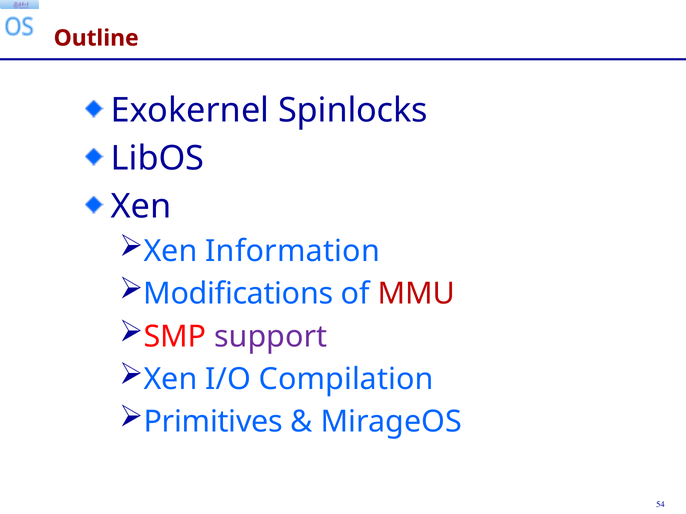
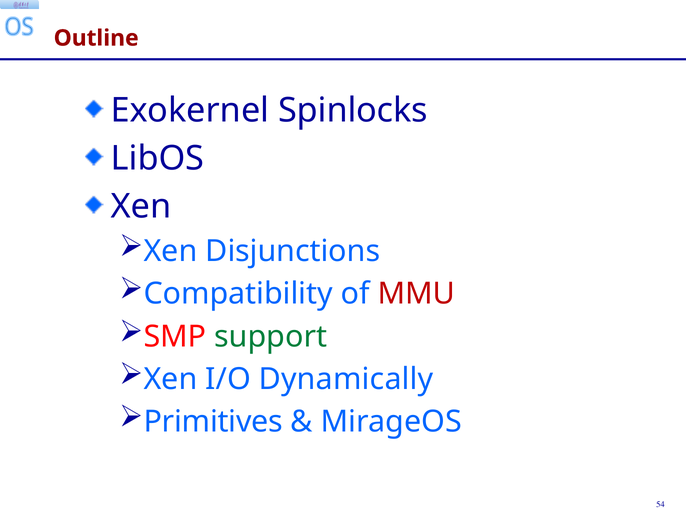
Information: Information -> Disjunctions (293, 251)
Modifications: Modifications -> Compatibility (238, 294)
support colour: purple -> green (271, 337)
Compilation: Compilation -> Dynamically (346, 380)
